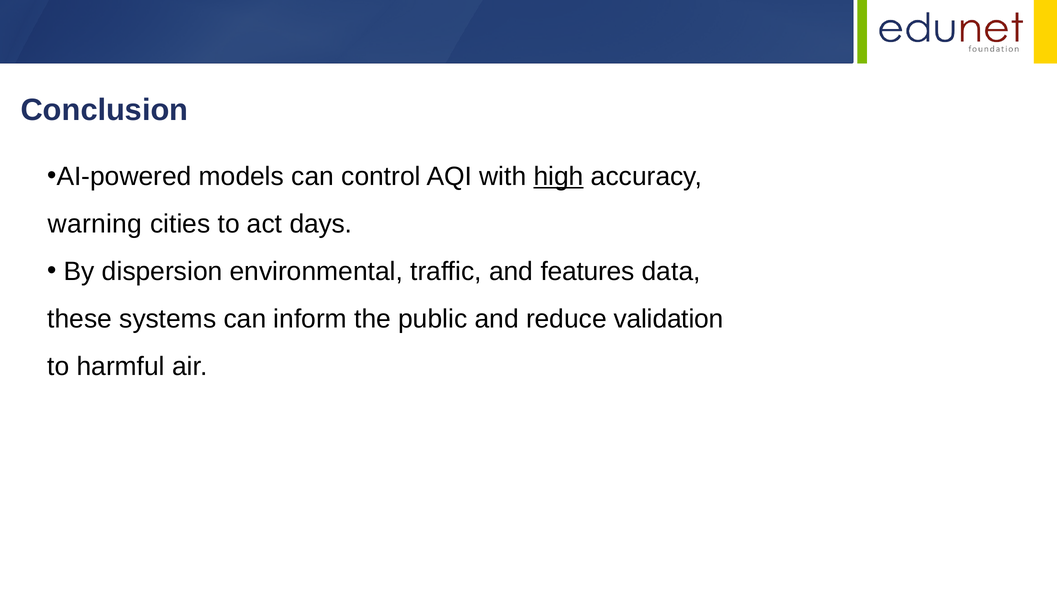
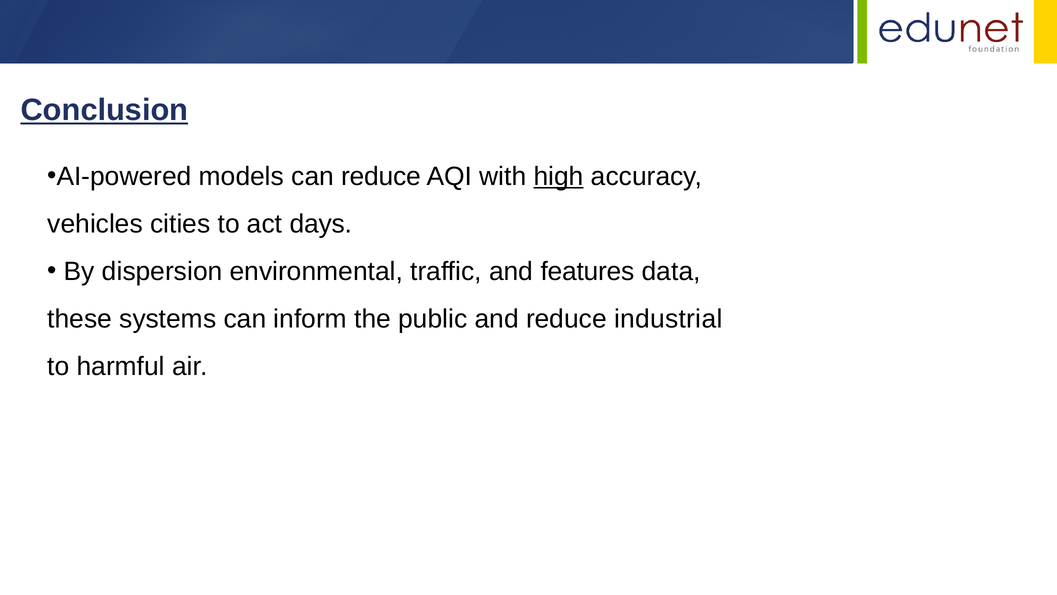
Conclusion underline: none -> present (104, 110)
can control: control -> reduce (381, 176)
warning: warning -> vehicles (95, 224)
validation: validation -> industrial (668, 319)
